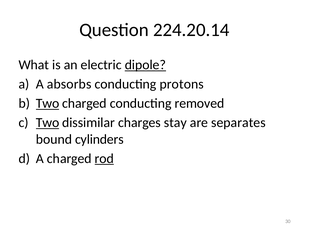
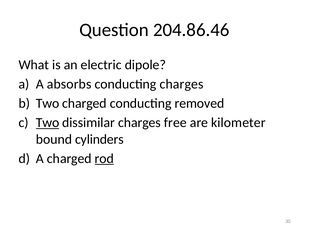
224.20.14: 224.20.14 -> 204.86.46 (191, 30)
dipole underline: present -> none (145, 65)
conducting protons: protons -> charges (182, 84)
Two underline: present -> none (48, 103)
stay: stay -> free (175, 123)
separates: separates -> kilometer (238, 123)
